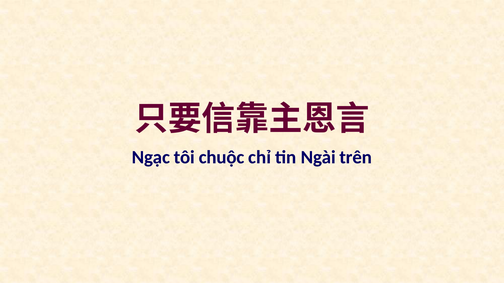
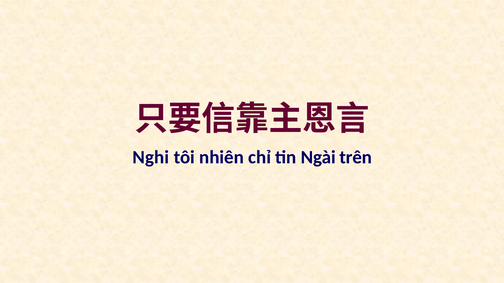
Ngạc: Ngạc -> Nghi (151, 157)
chuộc: chuộc -> nhiên (222, 157)
